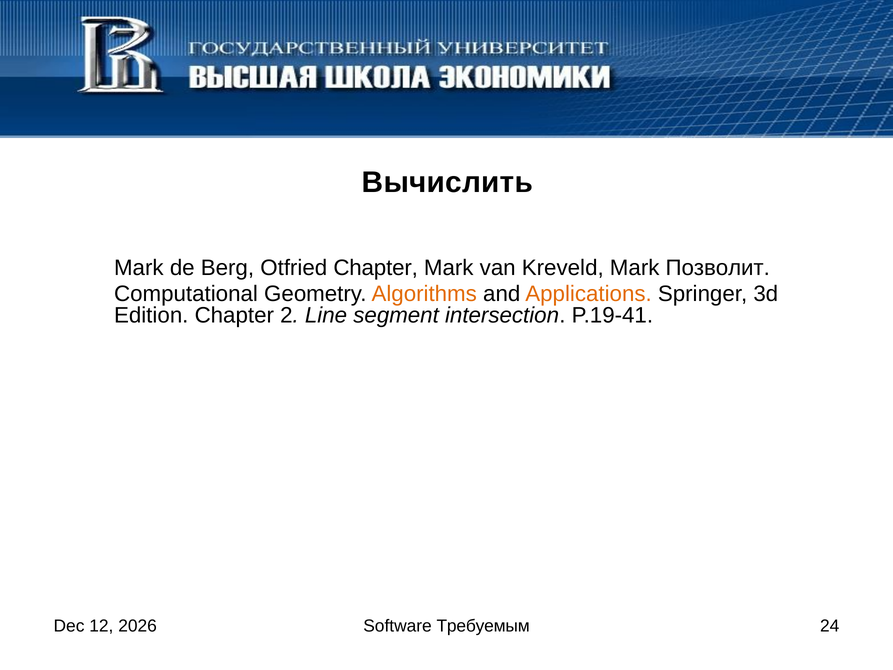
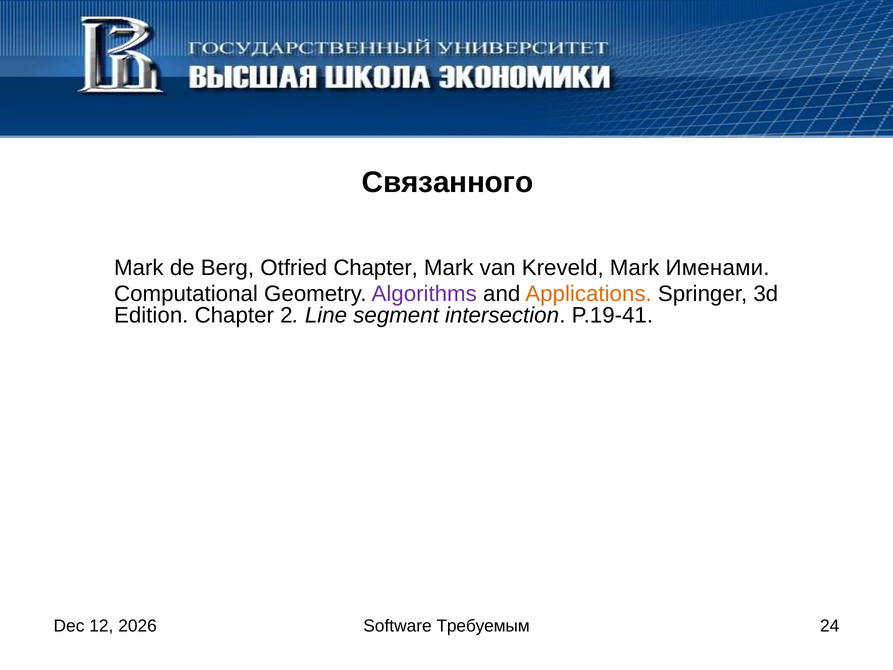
Вычислить: Вычислить -> Связанного (448, 182)
Позволит: Позволит -> Именами (718, 268)
Algorithms colour: orange -> purple (424, 294)
